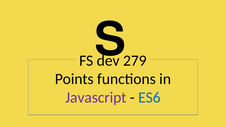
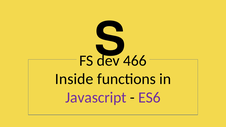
279: 279 -> 466 (135, 61)
Points: Points -> Inside (74, 79)
ES6 colour: blue -> purple (149, 98)
